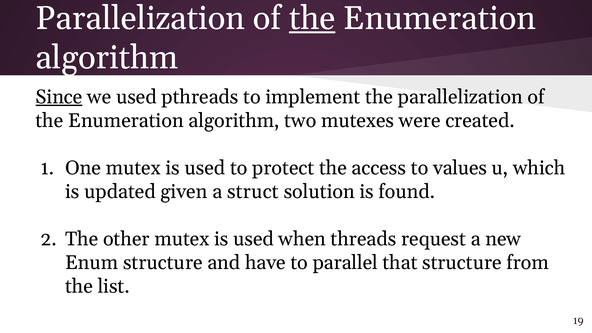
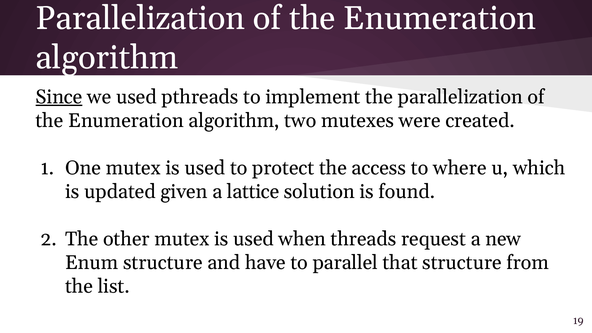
the underline: present -> none (312, 18)
values: values -> where (460, 168)
struct: struct -> lattice (253, 192)
